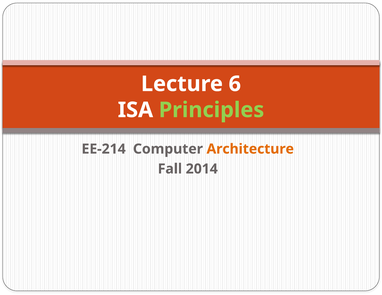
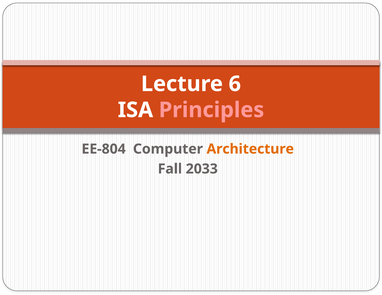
Principles colour: light green -> pink (211, 110)
EE-214: EE-214 -> EE-804 (104, 149)
2014: 2014 -> 2033 (202, 169)
